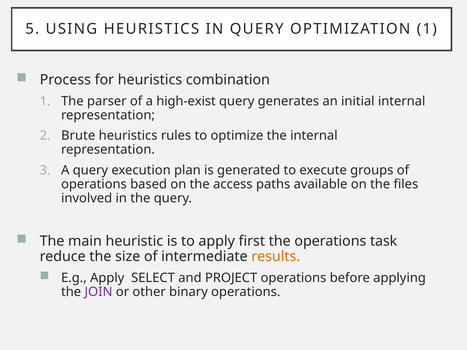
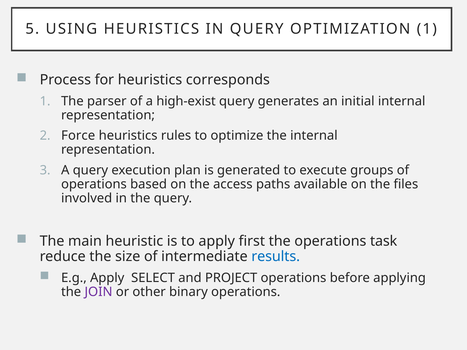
combination: combination -> corresponds (228, 80)
Brute: Brute -> Force (78, 136)
results colour: orange -> blue (276, 257)
